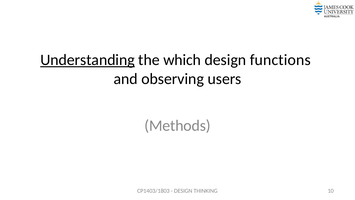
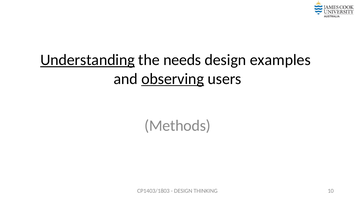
which: which -> needs (182, 60)
functions: functions -> examples (280, 60)
observing underline: none -> present (173, 79)
